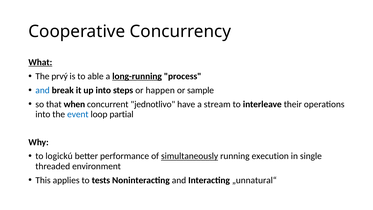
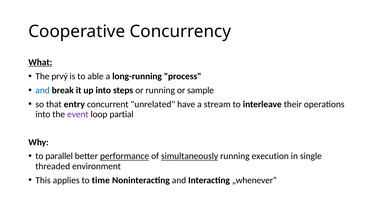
long-running underline: present -> none (137, 76)
or happen: happen -> running (160, 90)
when: when -> entry (74, 104)
jednotlivo: jednotlivo -> unrelated (153, 104)
event colour: blue -> purple (78, 114)
logickú: logickú -> parallel (59, 156)
performance underline: none -> present (125, 156)
tests: tests -> time (101, 180)
„unnatural“: „unnatural“ -> „whenever“ (254, 180)
